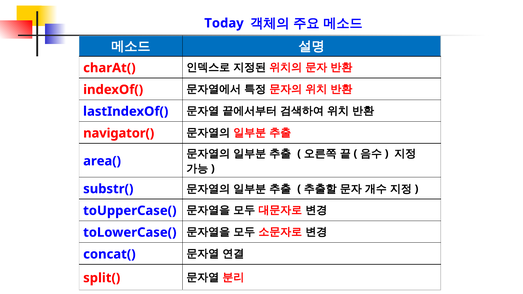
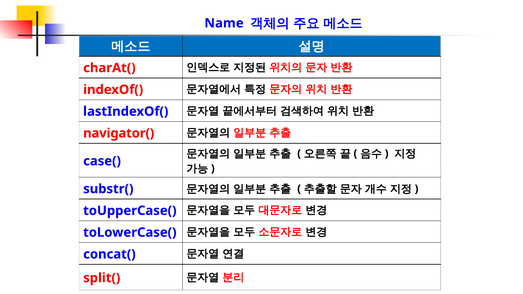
Today: Today -> Name (224, 23)
area(: area( -> case( (102, 161)
